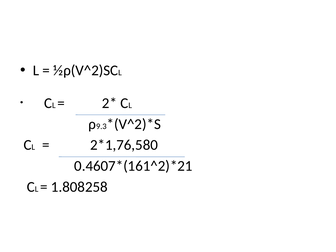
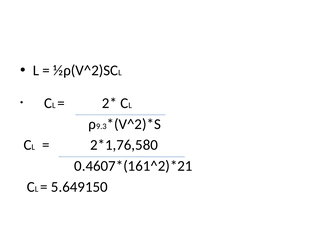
1.808258: 1.808258 -> 5.649150 (79, 187)
